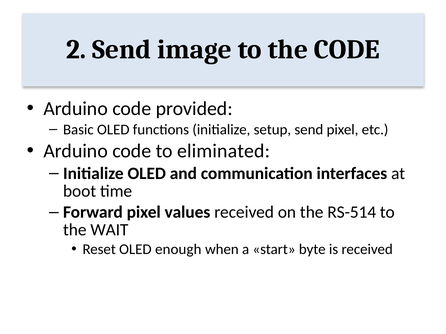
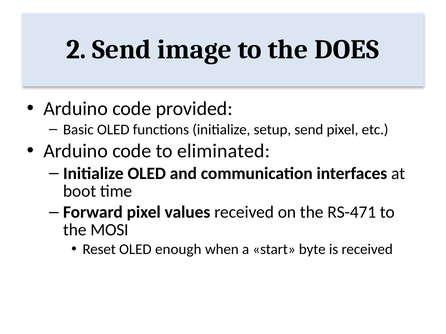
the CODE: CODE -> DOES (347, 49)
RS-514: RS-514 -> RS-471 (352, 213)
WAIT: WAIT -> MOSI (109, 230)
